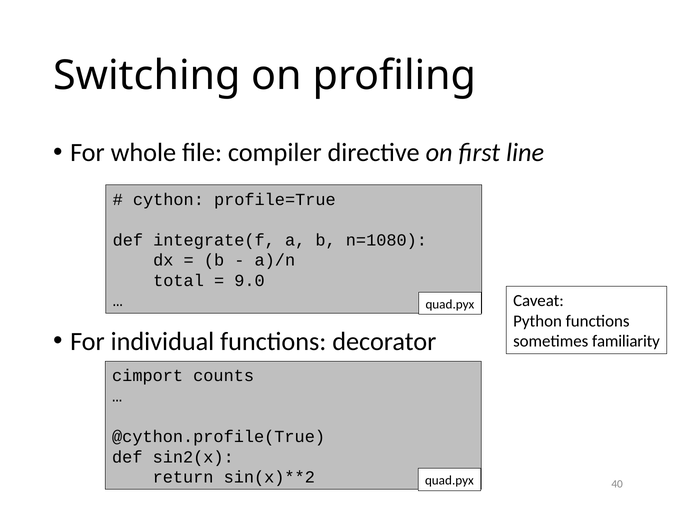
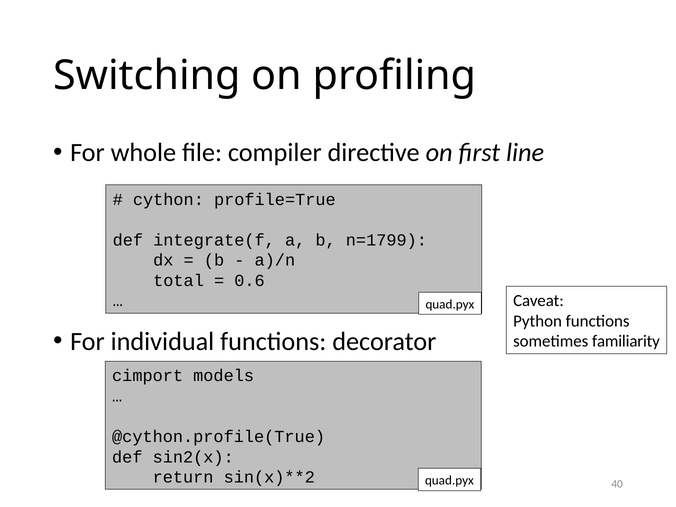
n=1080: n=1080 -> n=1799 (386, 240)
9.0: 9.0 -> 0.6 (250, 281)
counts: counts -> models (224, 376)
